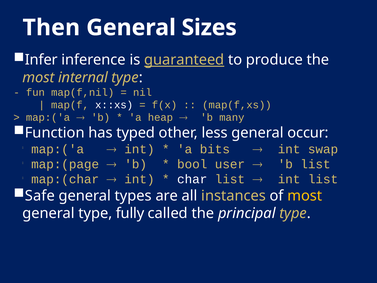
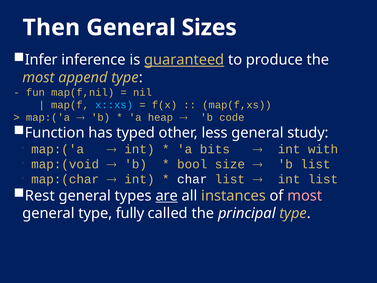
internal: internal -> append (83, 77)
x::xs colour: white -> light blue (114, 105)
many: many -> code (232, 117)
occur: occur -> study (308, 133)
swap: swap -> with (323, 149)
map:(page: map:(page -> map:(void (65, 164)
user: user -> size (230, 164)
Safe: Safe -> Rest (40, 196)
are underline: none -> present (167, 196)
most colour: yellow -> pink (305, 196)
